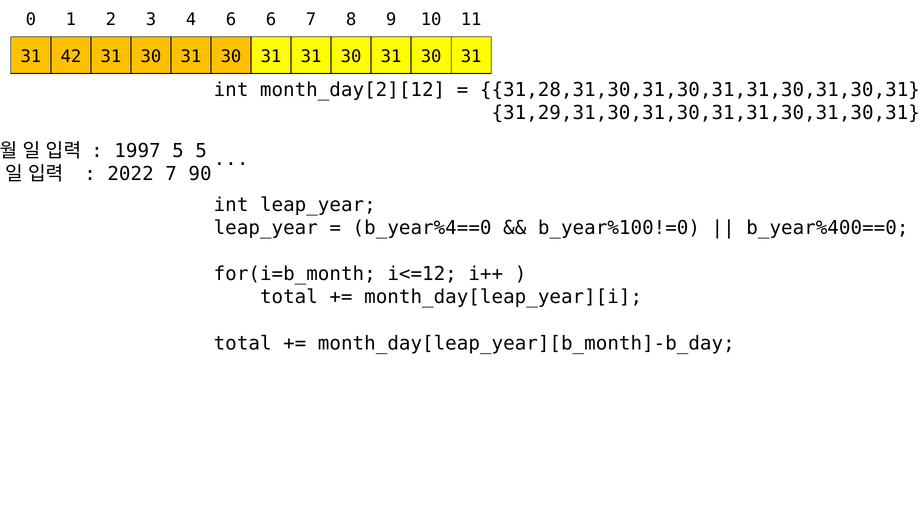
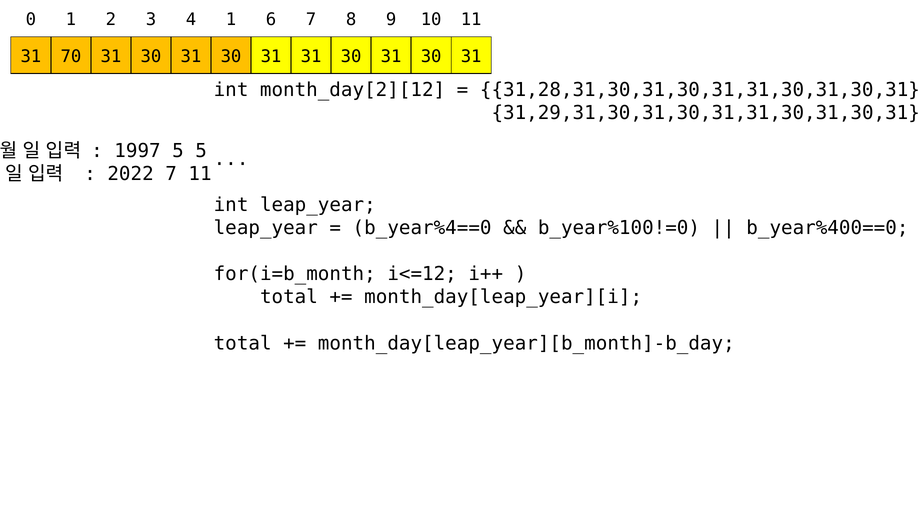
4 6: 6 -> 1 (231, 20)
42: 42 -> 70 (71, 56)
7 90: 90 -> 11 (200, 174)
